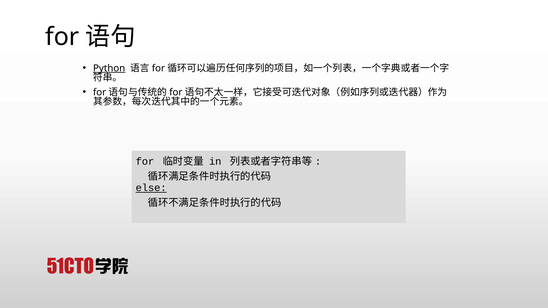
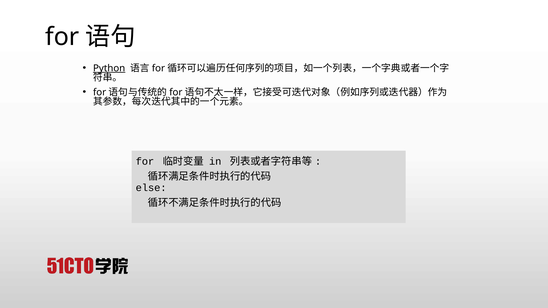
else underline: present -> none (151, 188)
